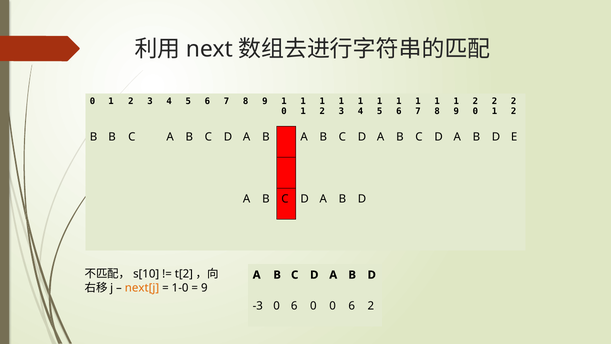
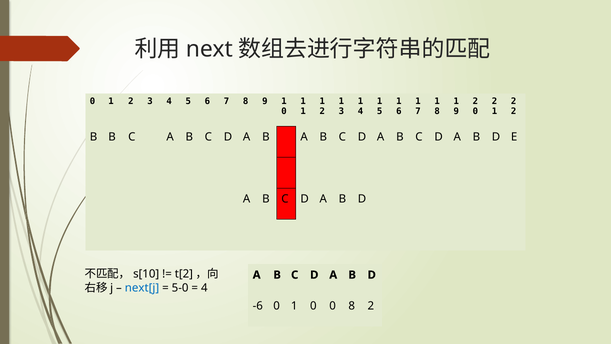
next[j colour: orange -> blue (142, 288)
1-0: 1-0 -> 5-0 (180, 288)
9: 9 -> 4 (204, 288)
-3: -3 -> -6 (258, 306)
6: 6 -> 1 (294, 306)
0 0 6: 6 -> 8 (352, 306)
